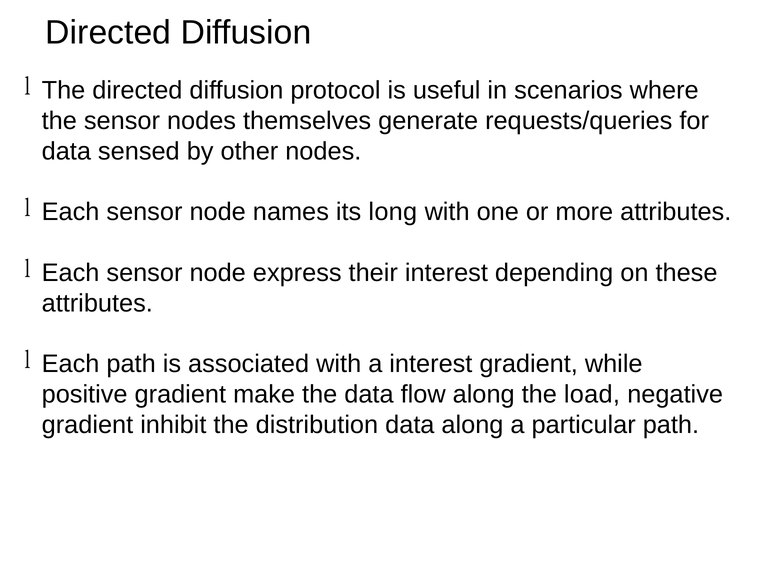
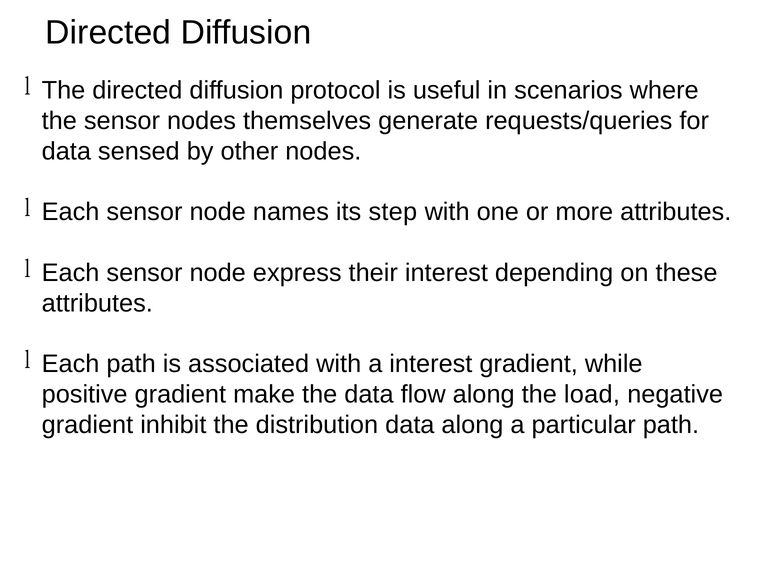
long: long -> step (393, 212)
